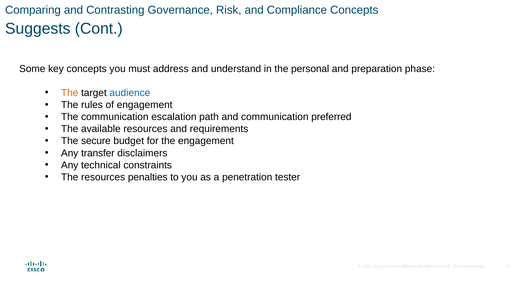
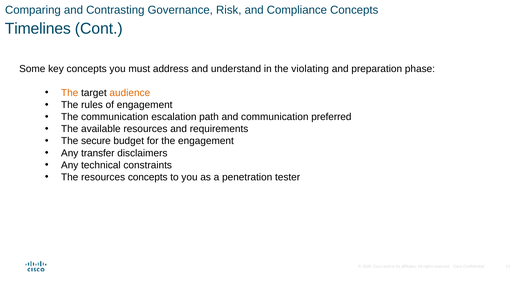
Suggests: Suggests -> Timelines (38, 29)
personal: personal -> violating (310, 69)
audience colour: blue -> orange (130, 93)
resources penalties: penalties -> concepts (148, 177)
